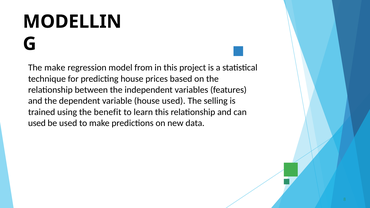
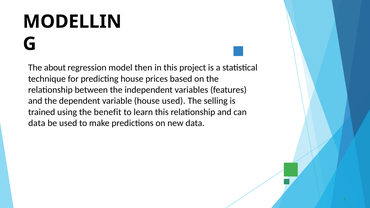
The make: make -> about (55, 68)
from: from -> then (143, 68)
used: used -> data (37, 123)
